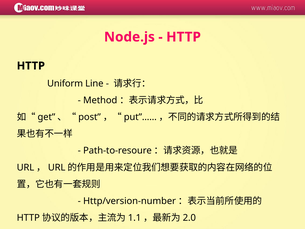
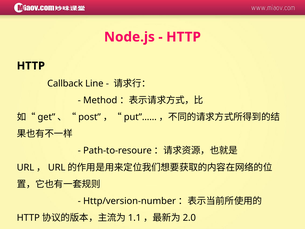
Uniform: Uniform -> Callback (65, 83)
